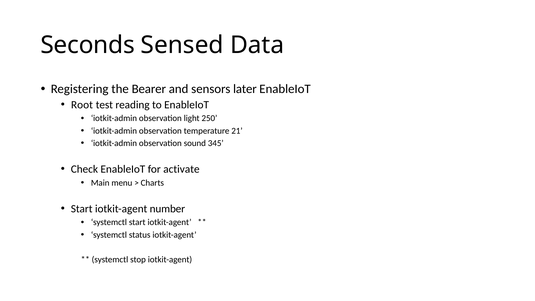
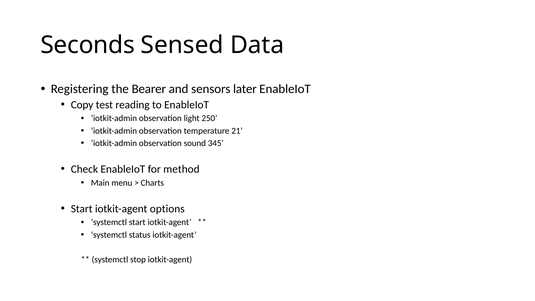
Root: Root -> Copy (82, 105)
activate: activate -> method (181, 169)
number: number -> options (167, 209)
